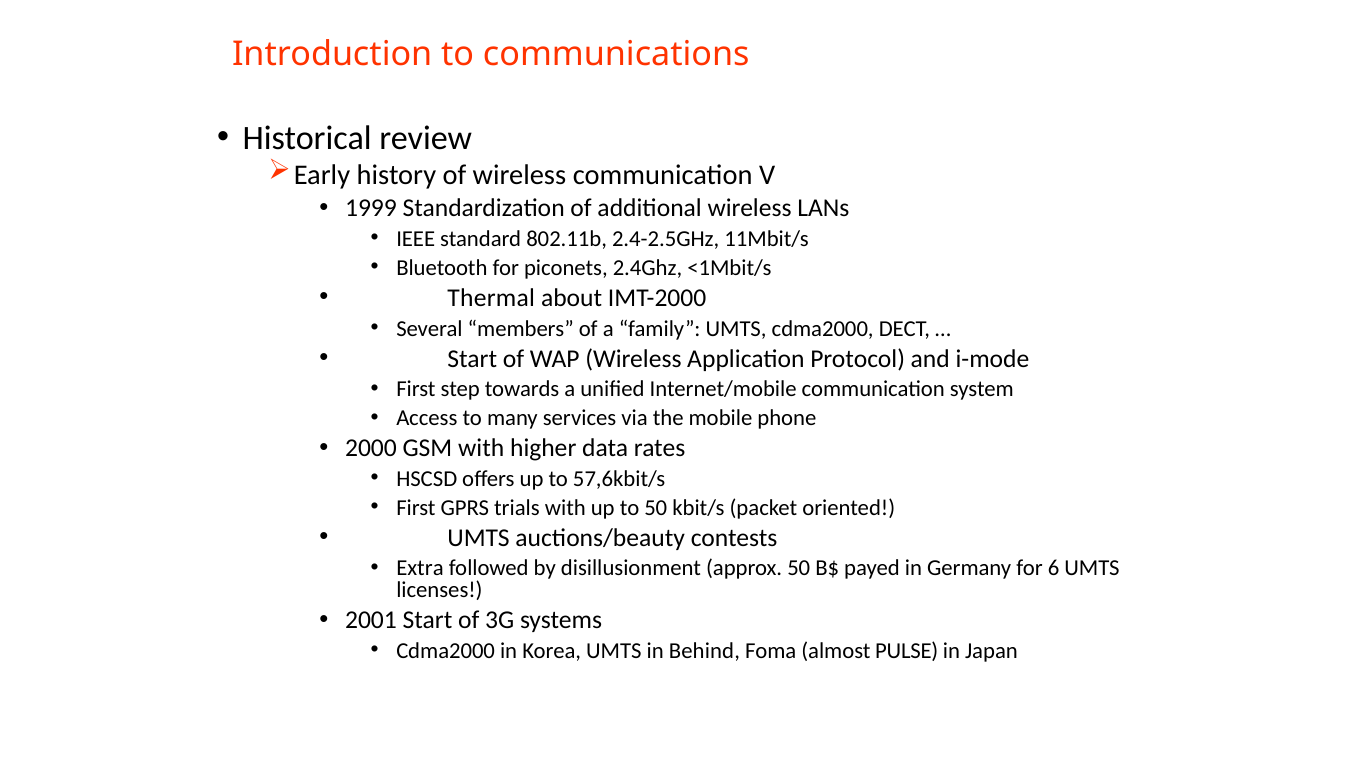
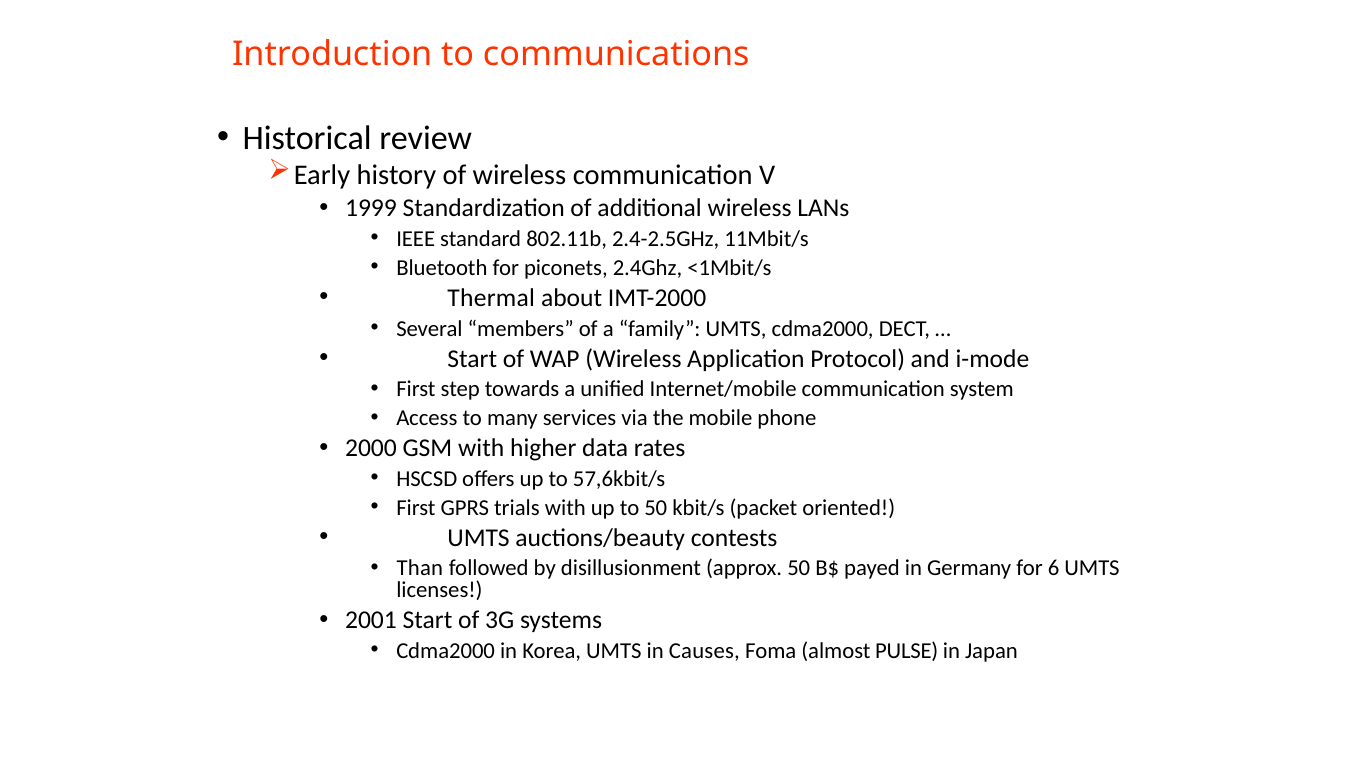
Extra: Extra -> Than (420, 568)
Behind: Behind -> Causes (704, 651)
